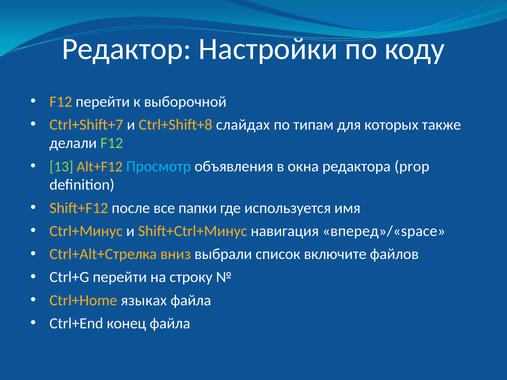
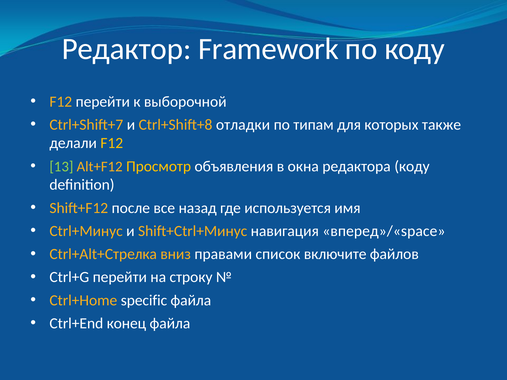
Настройки: Настройки -> Framework (268, 49)
слайдах: слайдах -> отладки (243, 125)
F12 colour: light green -> yellow (112, 143)
Просмотр colour: light blue -> yellow (159, 166)
редактора prop: prop -> коду (412, 166)
папки: папки -> назад (198, 208)
выбрали: выбрали -> правами (223, 254)
языках: языках -> specific (144, 300)
